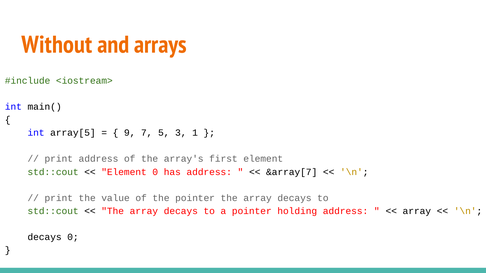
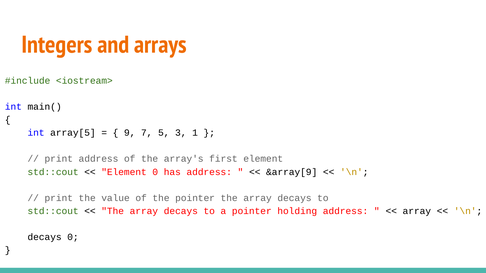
Without: Without -> Integers (57, 45)
&array[7: &array[7 -> &array[9 (292, 172)
